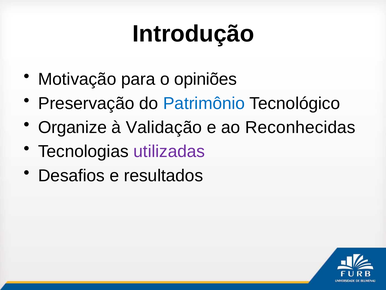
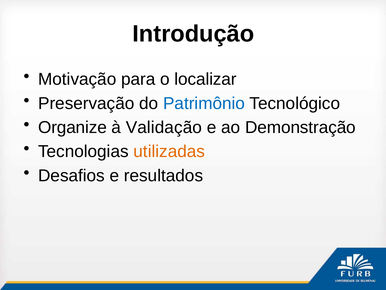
opiniões: opiniões -> localizar (206, 79)
Reconhecidas: Reconhecidas -> Demonstração (300, 127)
utilizadas colour: purple -> orange (169, 151)
